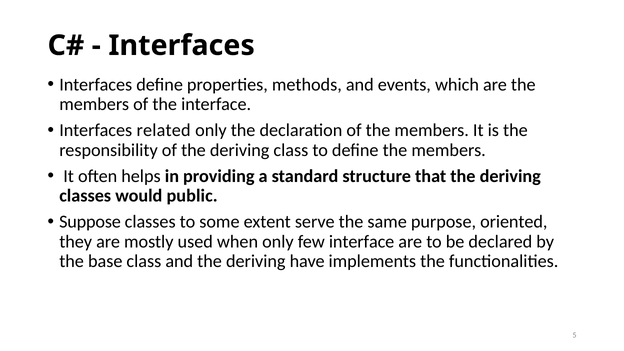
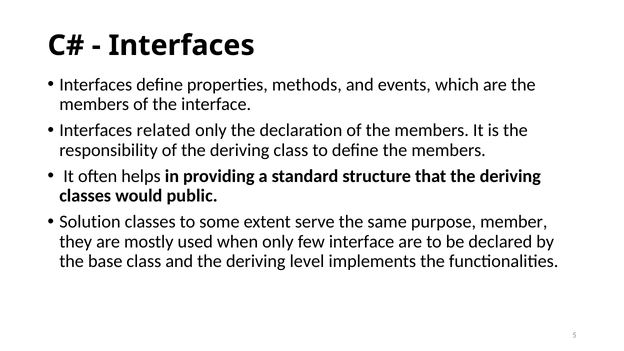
Suppose: Suppose -> Solution (90, 222)
oriented: oriented -> member (514, 222)
have: have -> level (307, 261)
